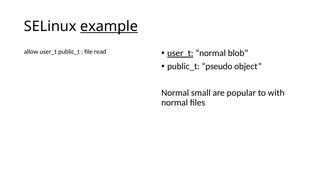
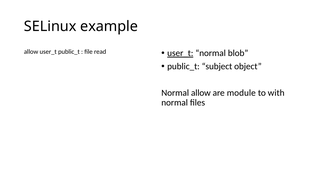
example underline: present -> none (109, 26)
pseudo: pseudo -> subject (217, 66)
Normal small: small -> allow (201, 93)
popular: popular -> module (241, 93)
